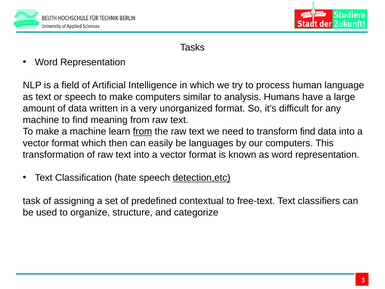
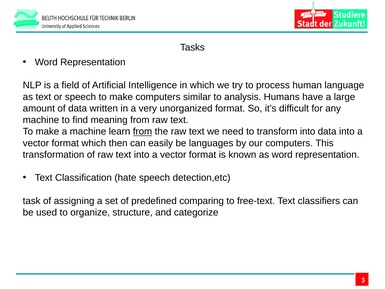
transform find: find -> into (308, 131)
detection,etc underline: present -> none (202, 178)
contextual: contextual -> comparing (202, 201)
